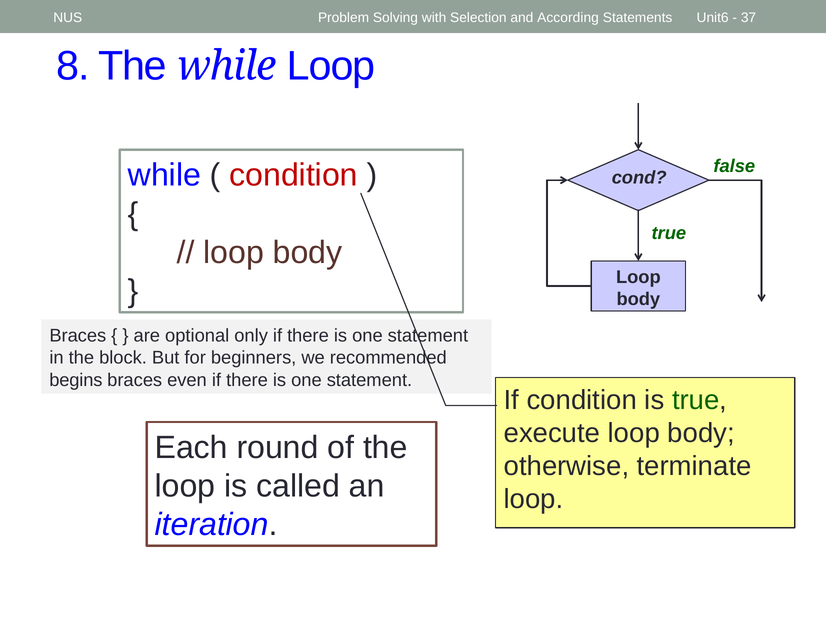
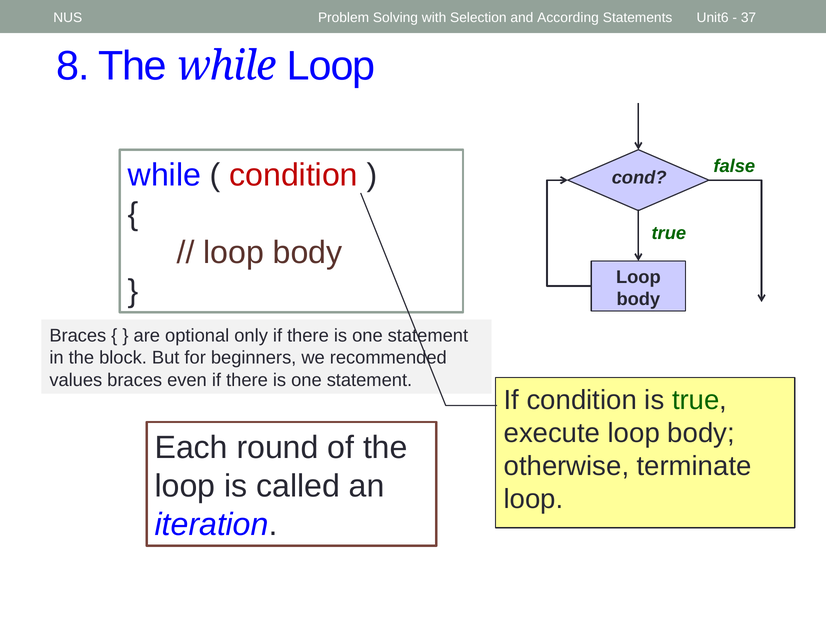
begins: begins -> values (76, 380)
